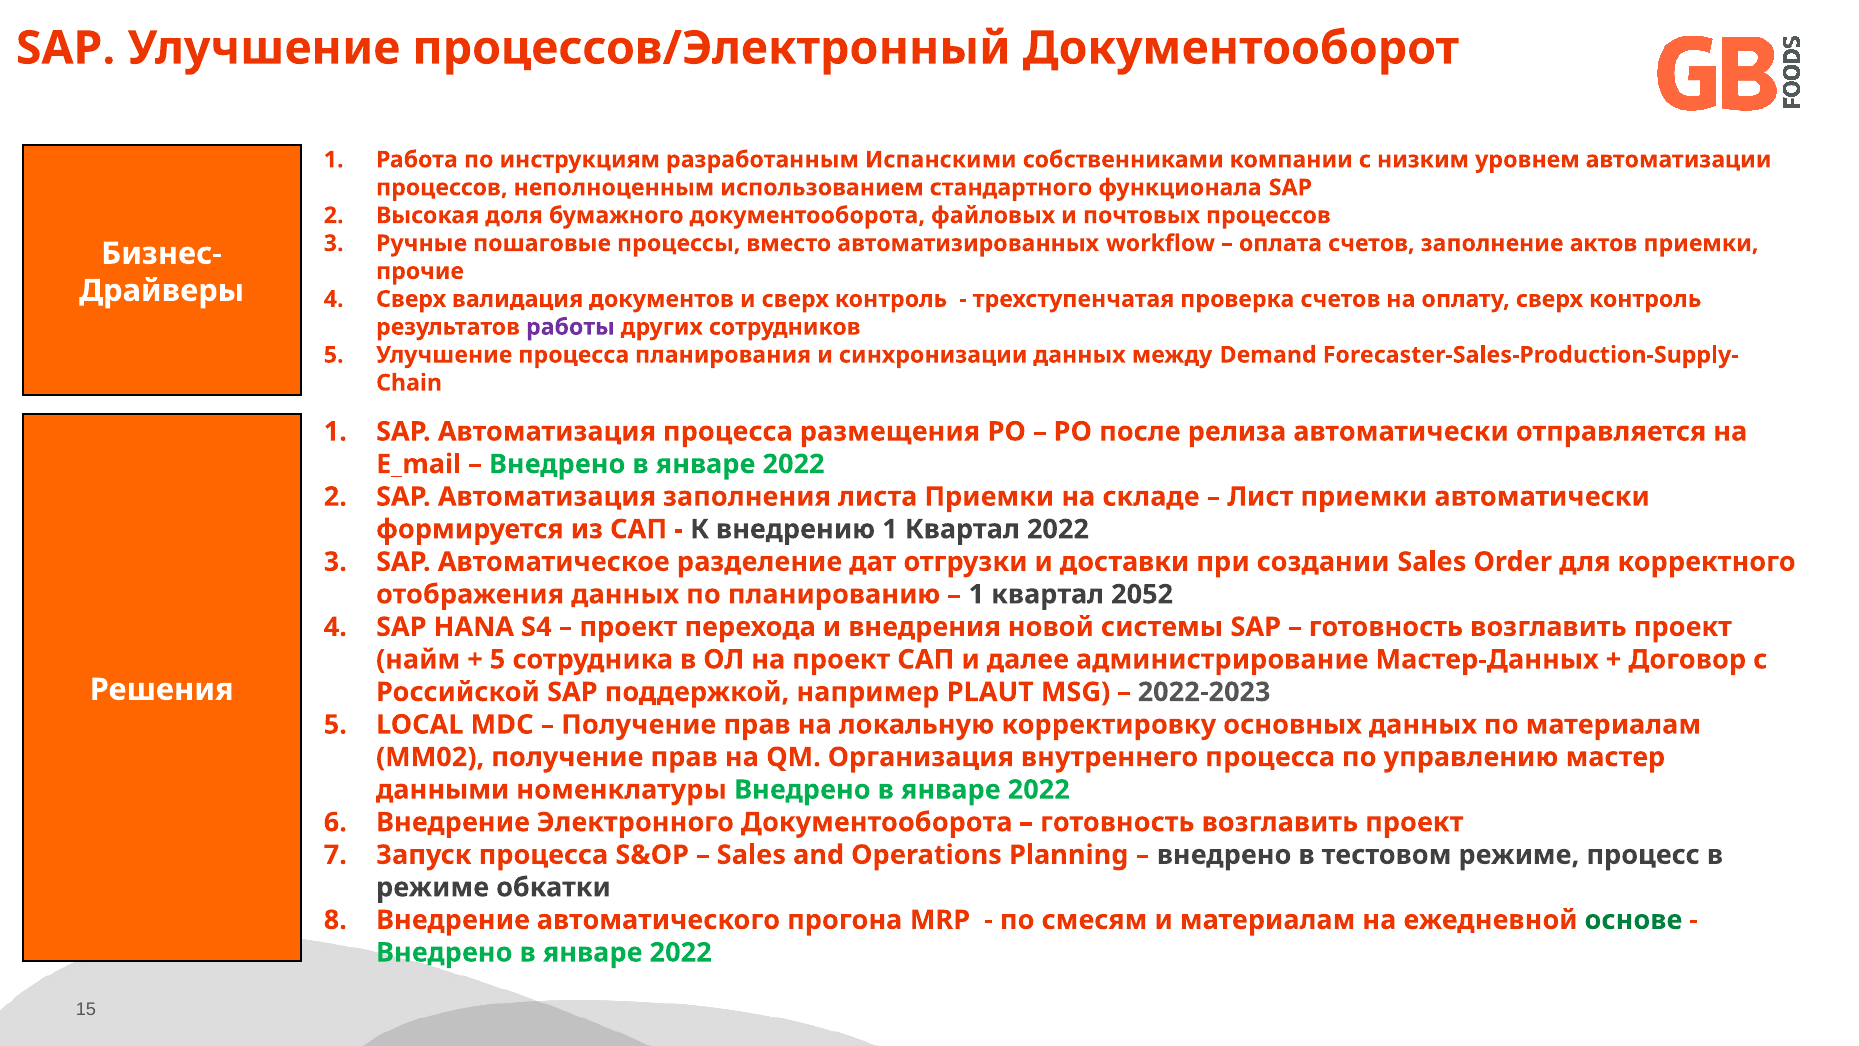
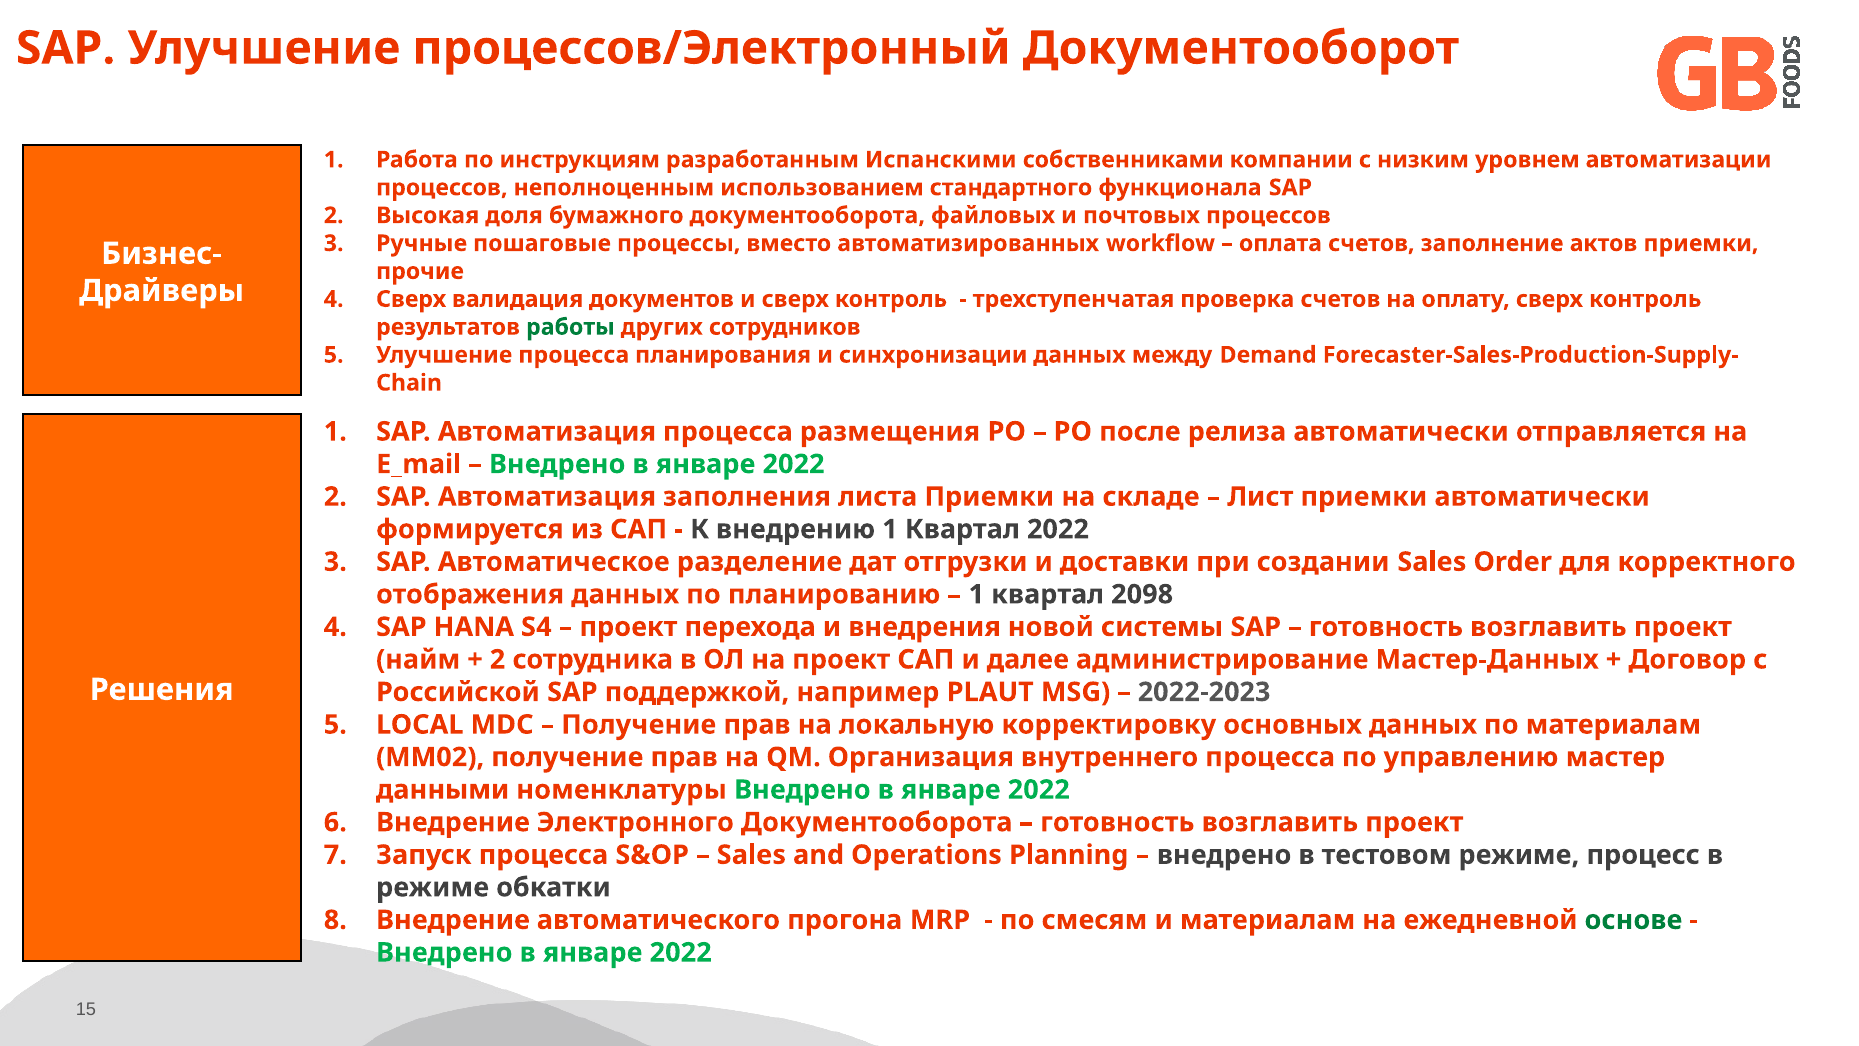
работы colour: purple -> green (570, 327)
2052: 2052 -> 2098 (1142, 594)
5: 5 -> 2 (498, 659)
